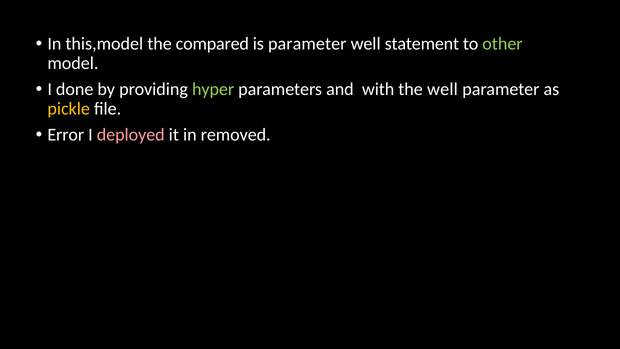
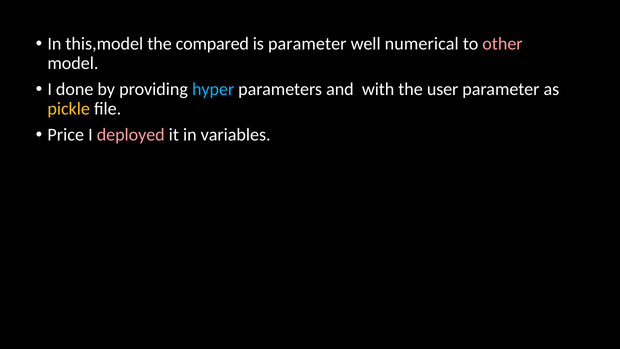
statement: statement -> numerical (422, 44)
other colour: light green -> pink (503, 44)
hyper colour: light green -> light blue (213, 89)
the well: well -> user (443, 89)
Error: Error -> Price (66, 135)
removed: removed -> variables (236, 135)
